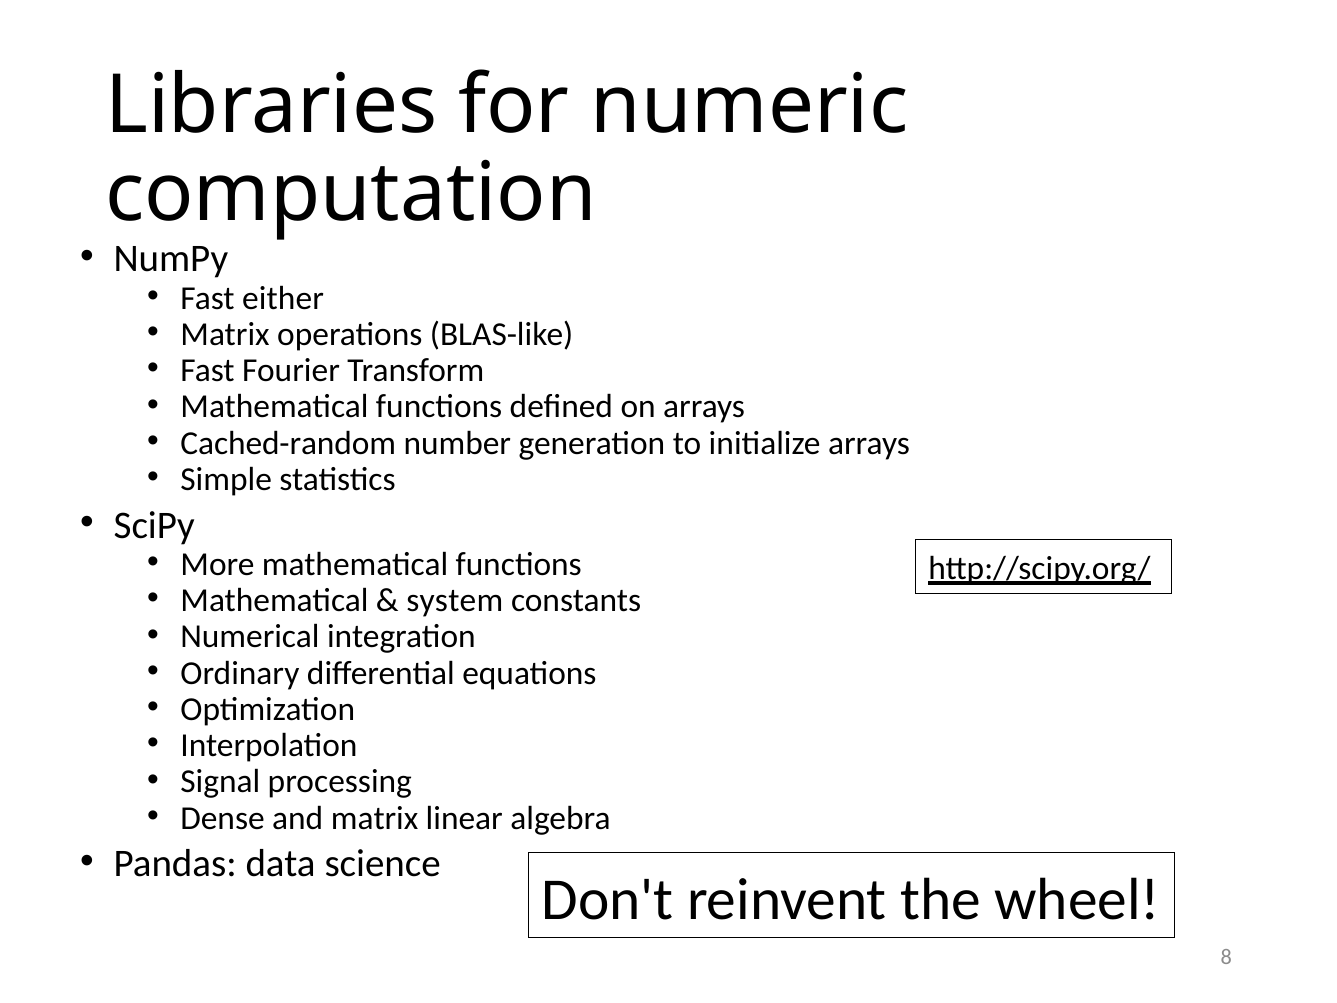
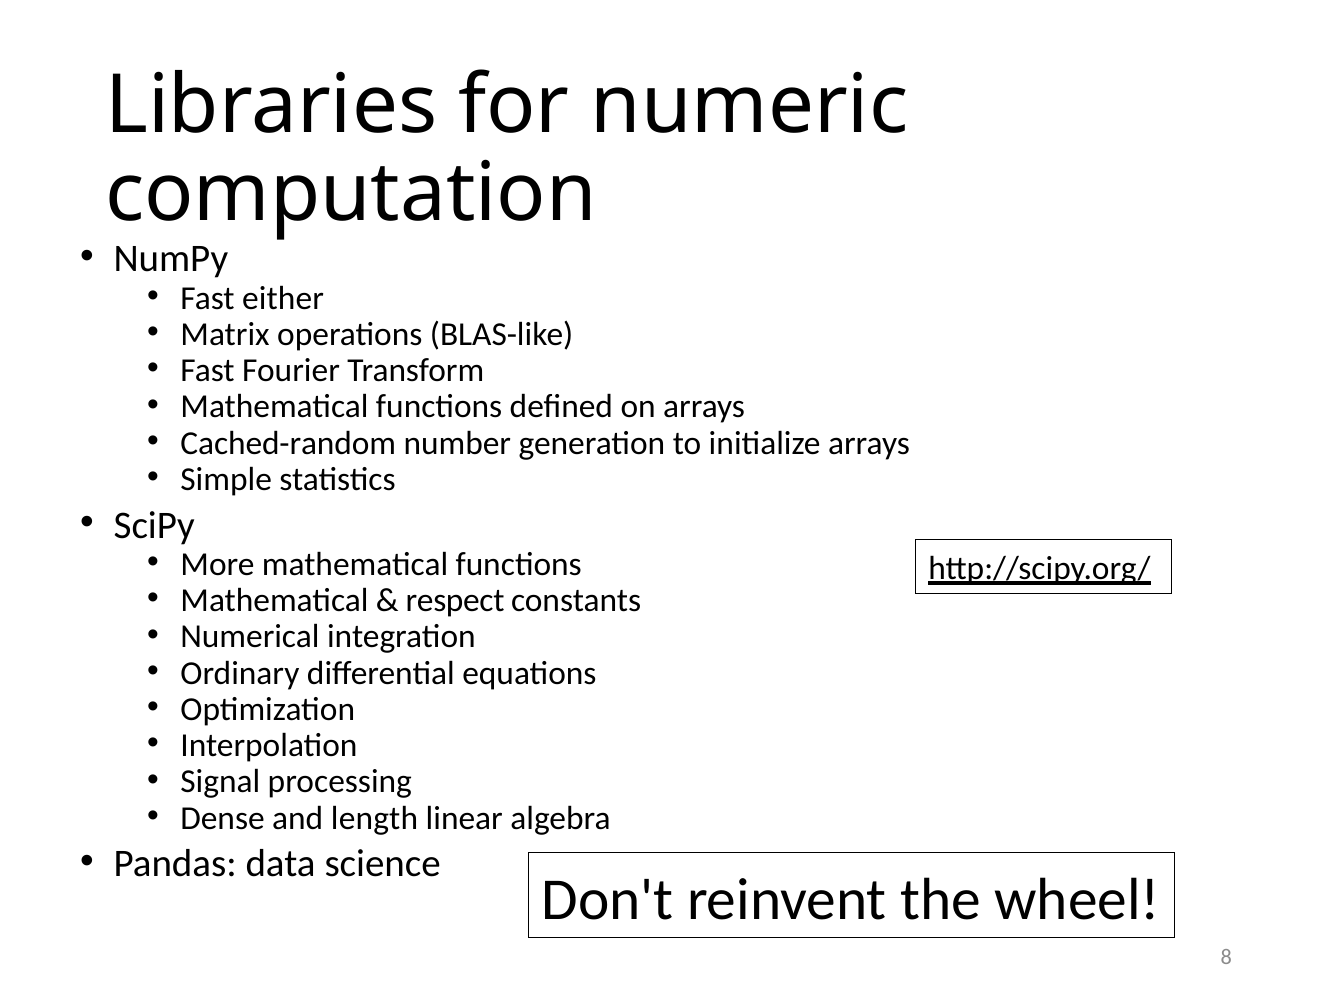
system: system -> respect (455, 600)
and matrix: matrix -> length (374, 818)
